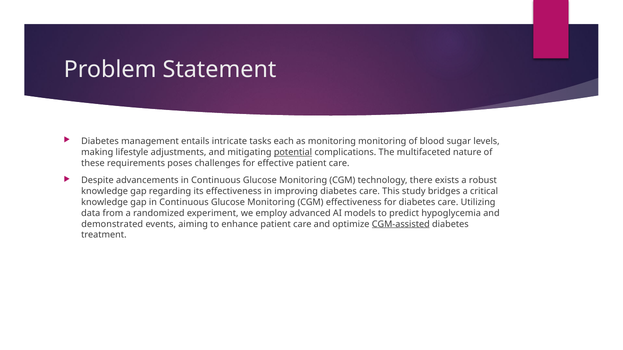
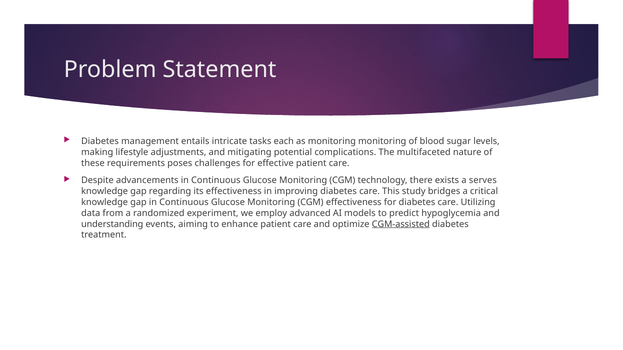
potential underline: present -> none (293, 152)
robust: robust -> serves (483, 181)
demonstrated: demonstrated -> understanding (112, 224)
